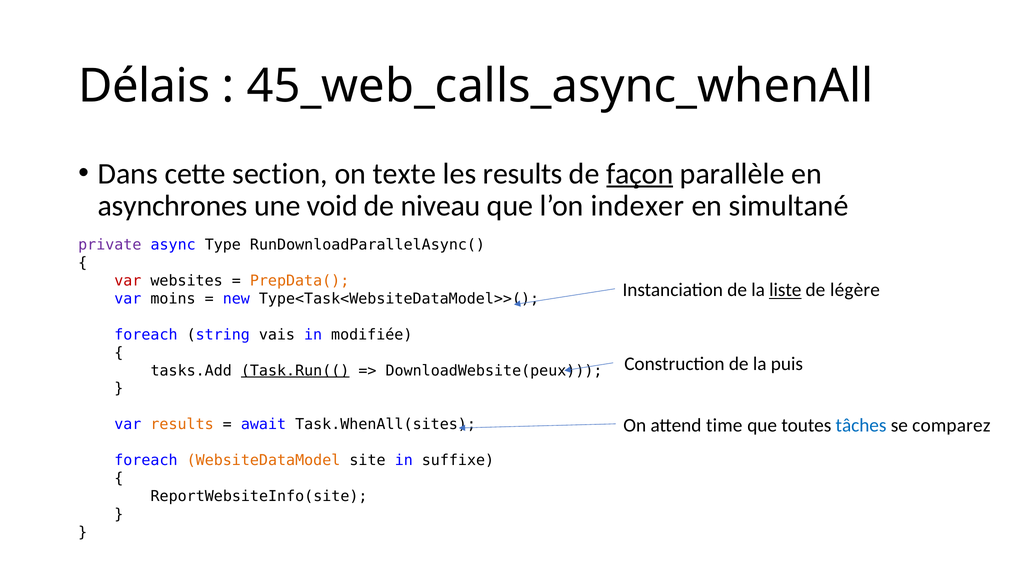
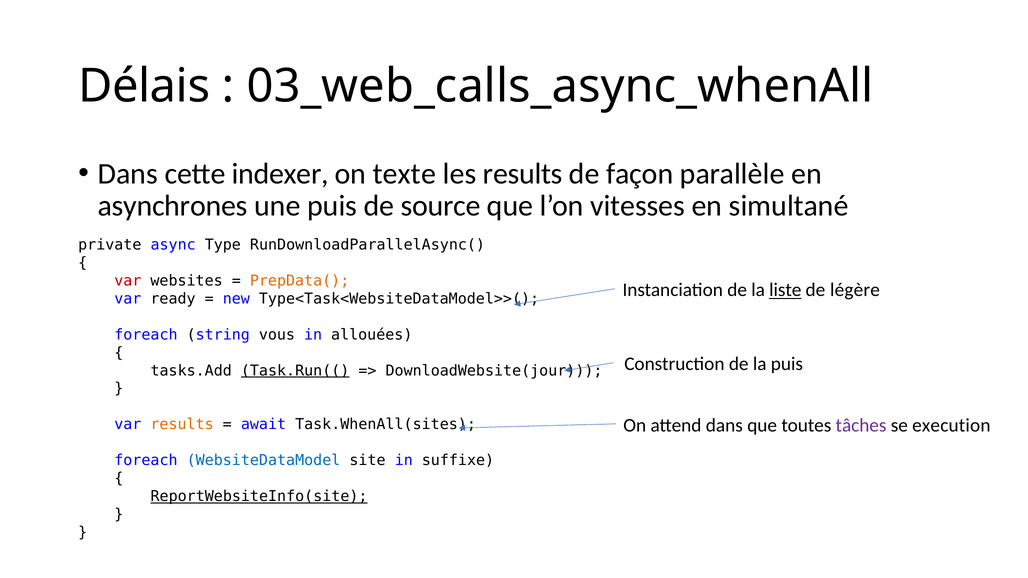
45_web_calls_async_whenAll: 45_web_calls_async_whenAll -> 03_web_calls_async_whenAll (560, 86)
section: section -> indexer (280, 174)
façon underline: present -> none (640, 174)
une void: void -> puis (332, 206)
niveau: niveau -> source (441, 206)
indexer: indexer -> vitesses (638, 206)
private colour: purple -> black (110, 245)
moins: moins -> ready (173, 299)
vais: vais -> vous (277, 335)
modifiée: modifiée -> allouées (372, 335)
DownloadWebsite(peux: DownloadWebsite(peux -> DownloadWebsite(jour (494, 371)
attend time: time -> dans (724, 425)
tâches colour: blue -> purple (861, 425)
comparez: comparez -> execution (951, 425)
WebsiteDataModel colour: orange -> blue (264, 461)
ReportWebsiteInfo(site underline: none -> present (259, 497)
